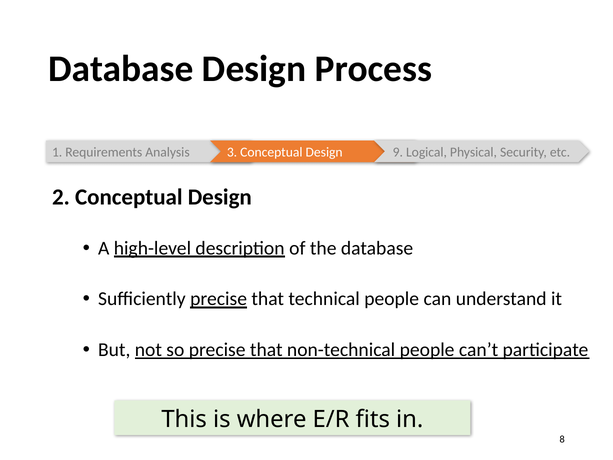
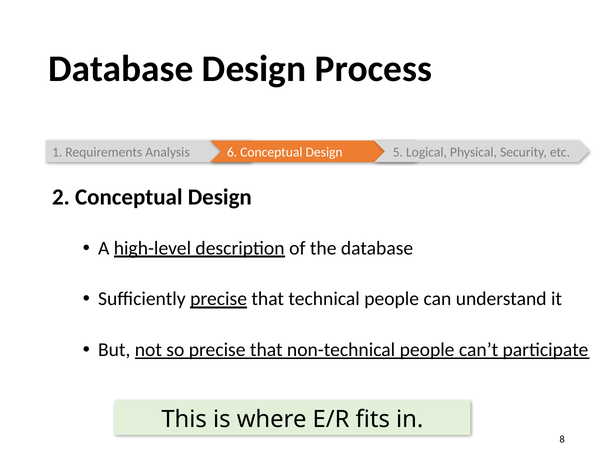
3: 3 -> 6 (232, 152)
9: 9 -> 5 (398, 152)
